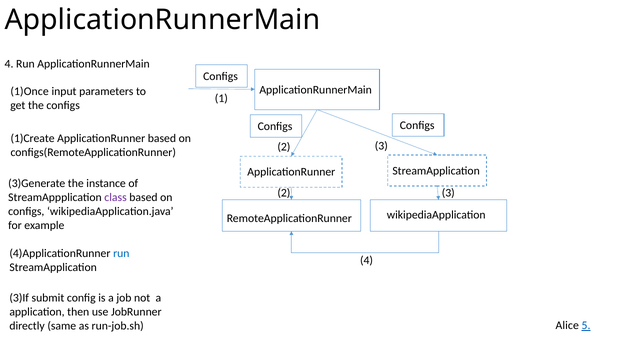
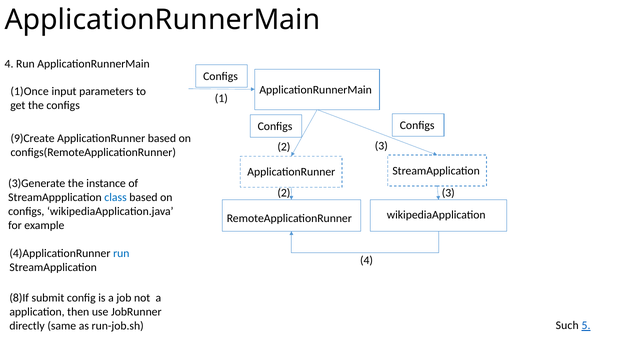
1)Create: 1)Create -> 9)Create (33, 139)
class colour: purple -> blue (116, 197)
3)If: 3)If -> 8)If (19, 298)
Alice: Alice -> Such (567, 326)
